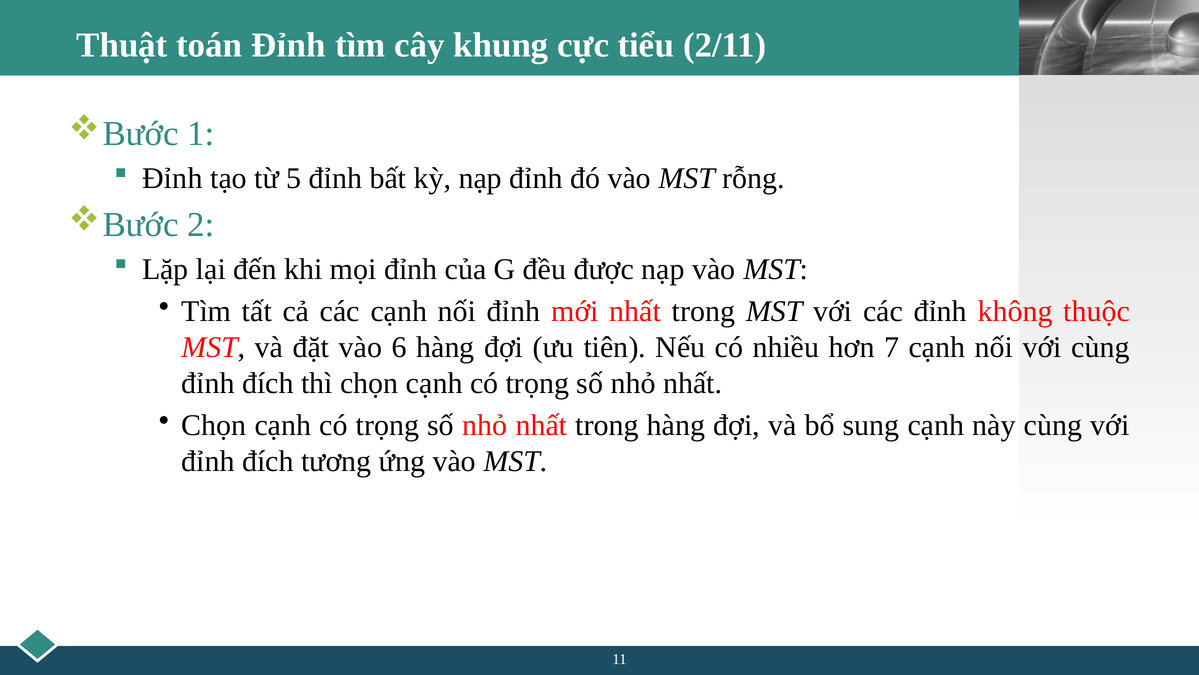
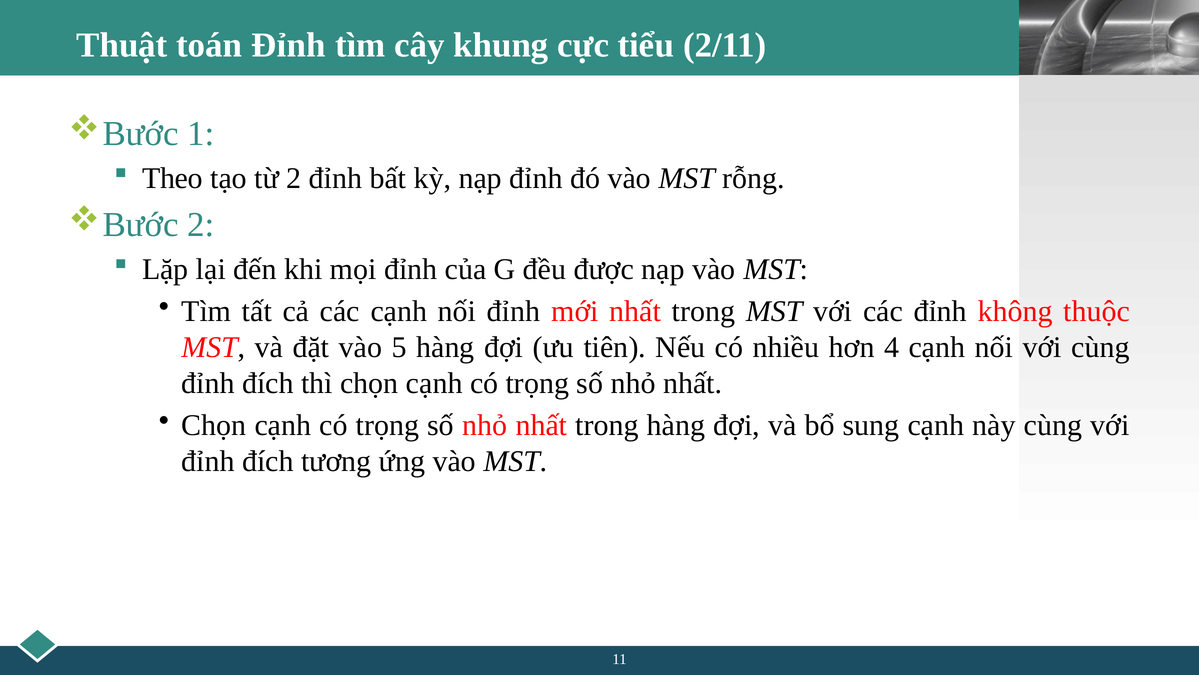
Đỉnh: Đỉnh -> Theo (172, 178)
từ 5: 5 -> 2 (294, 178)
6: 6 -> 5 (399, 347)
7: 7 -> 4 (892, 347)
